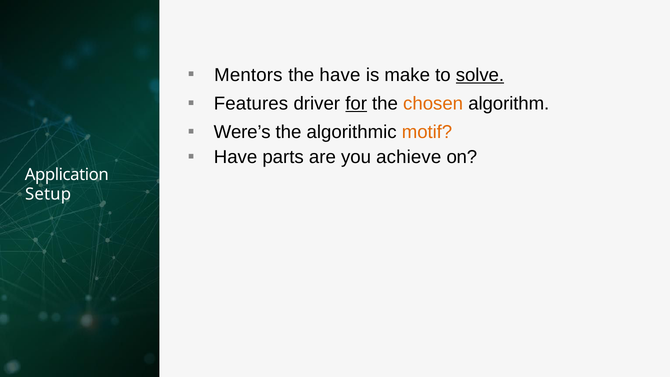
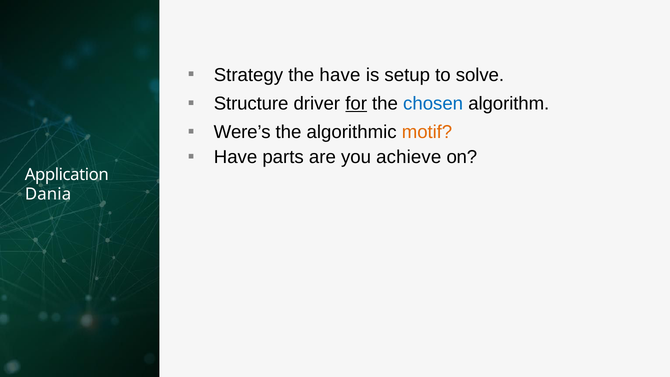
Mentors: Mentors -> Strategy (248, 75)
make: make -> setup (407, 75)
solve underline: present -> none (480, 75)
Features: Features -> Structure (251, 103)
chosen colour: orange -> blue (433, 103)
Setup: Setup -> Dania (48, 194)
